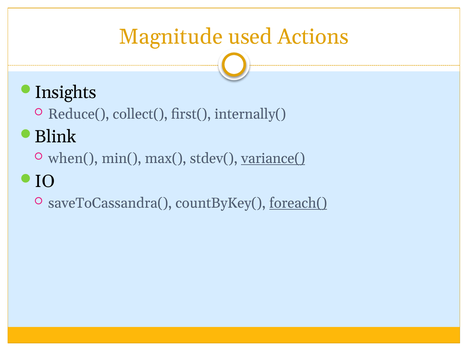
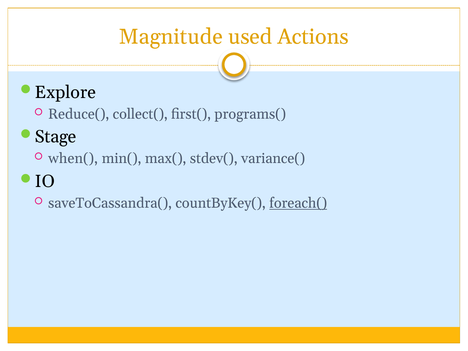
Insights: Insights -> Explore (65, 92)
internally(: internally( -> programs( (250, 114)
Blink: Blink -> Stage (56, 137)
variance( underline: present -> none (273, 159)
